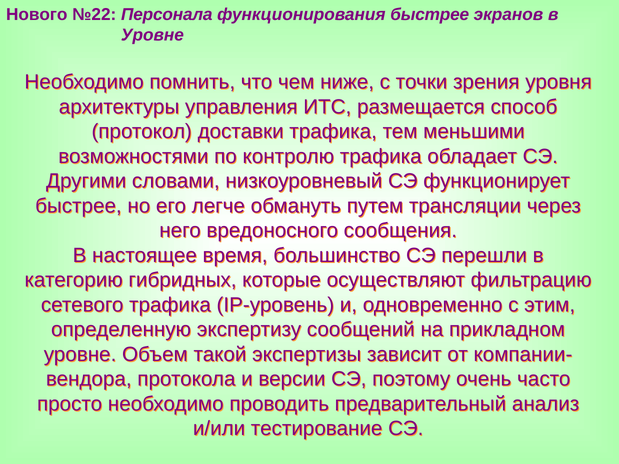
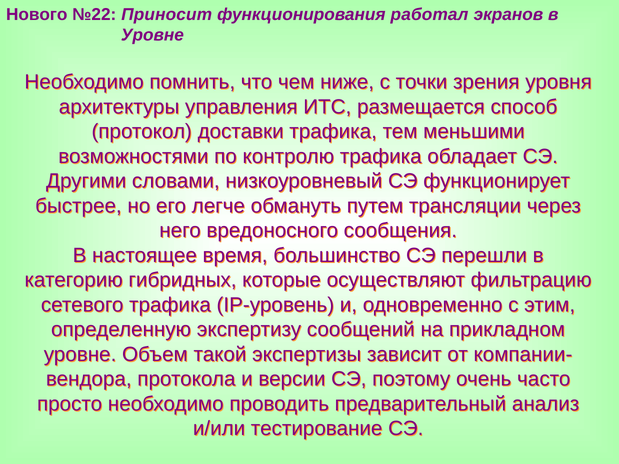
Персонала: Персонала -> Приносит (167, 15)
функционирования быстрее: быстрее -> работал (430, 15)
